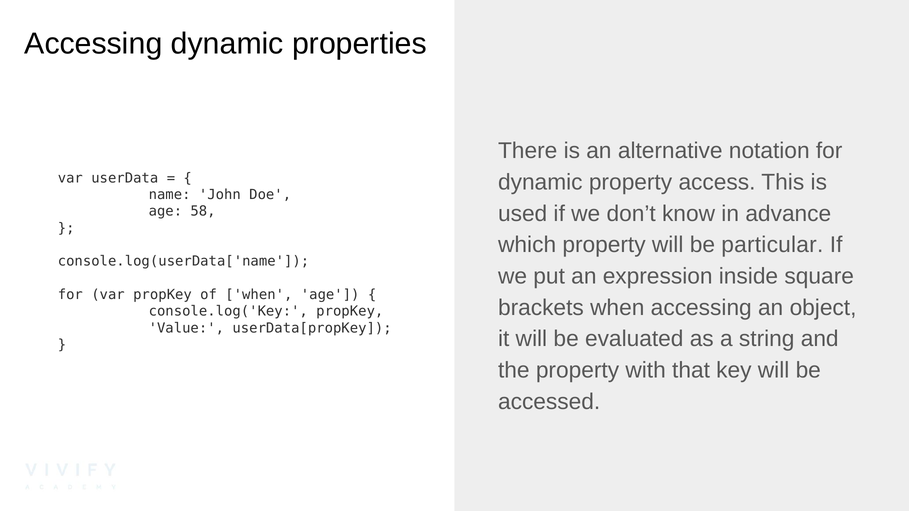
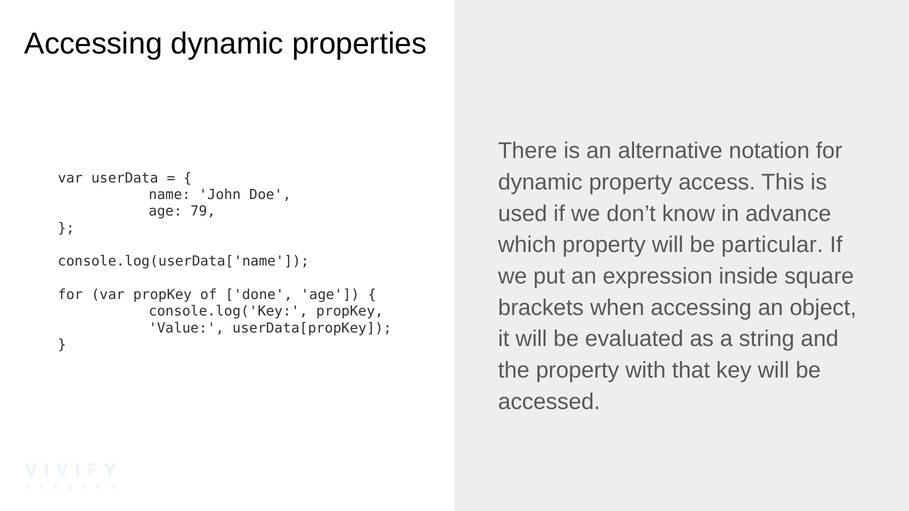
58: 58 -> 79 (203, 212)
of when: when -> done (259, 295)
